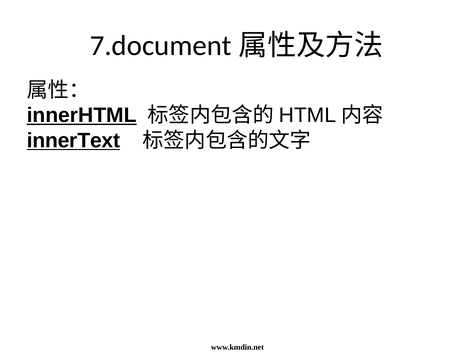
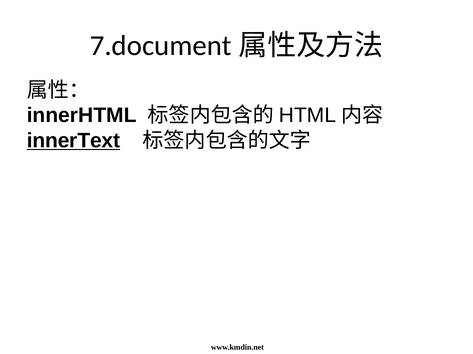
innerHTML underline: present -> none (82, 116)
